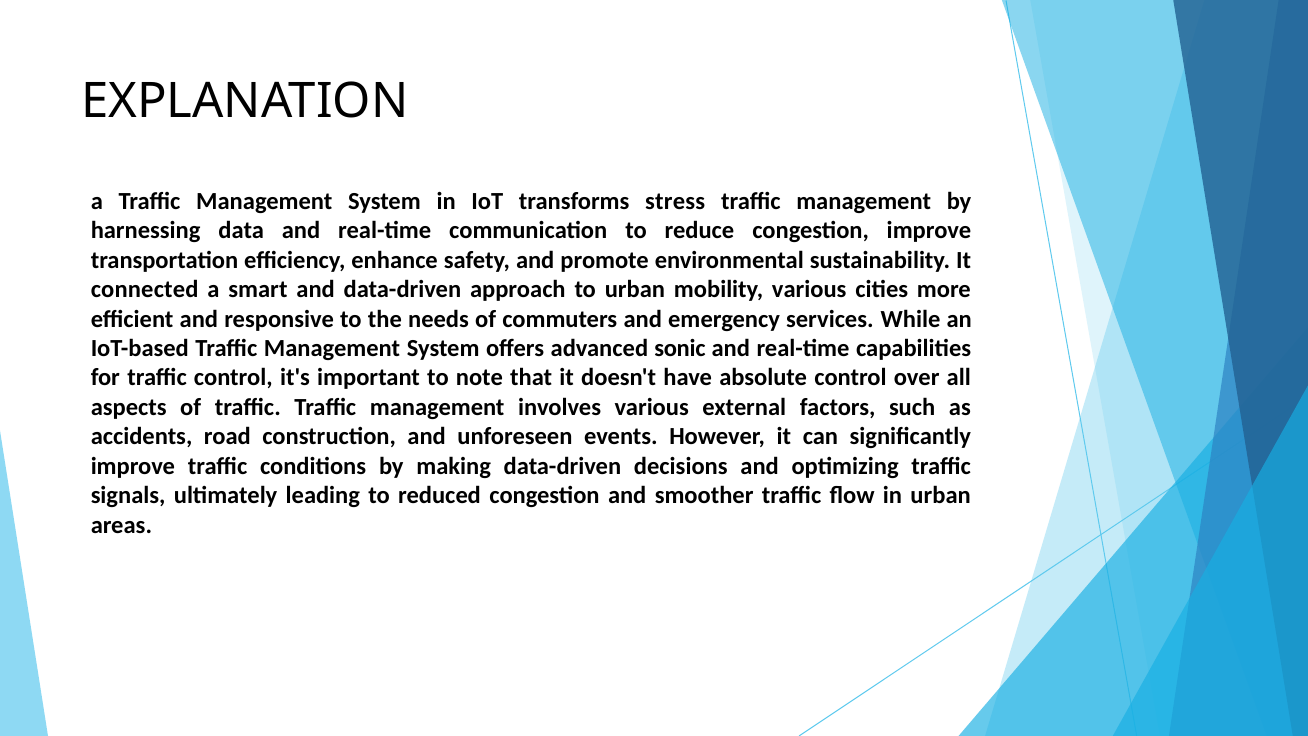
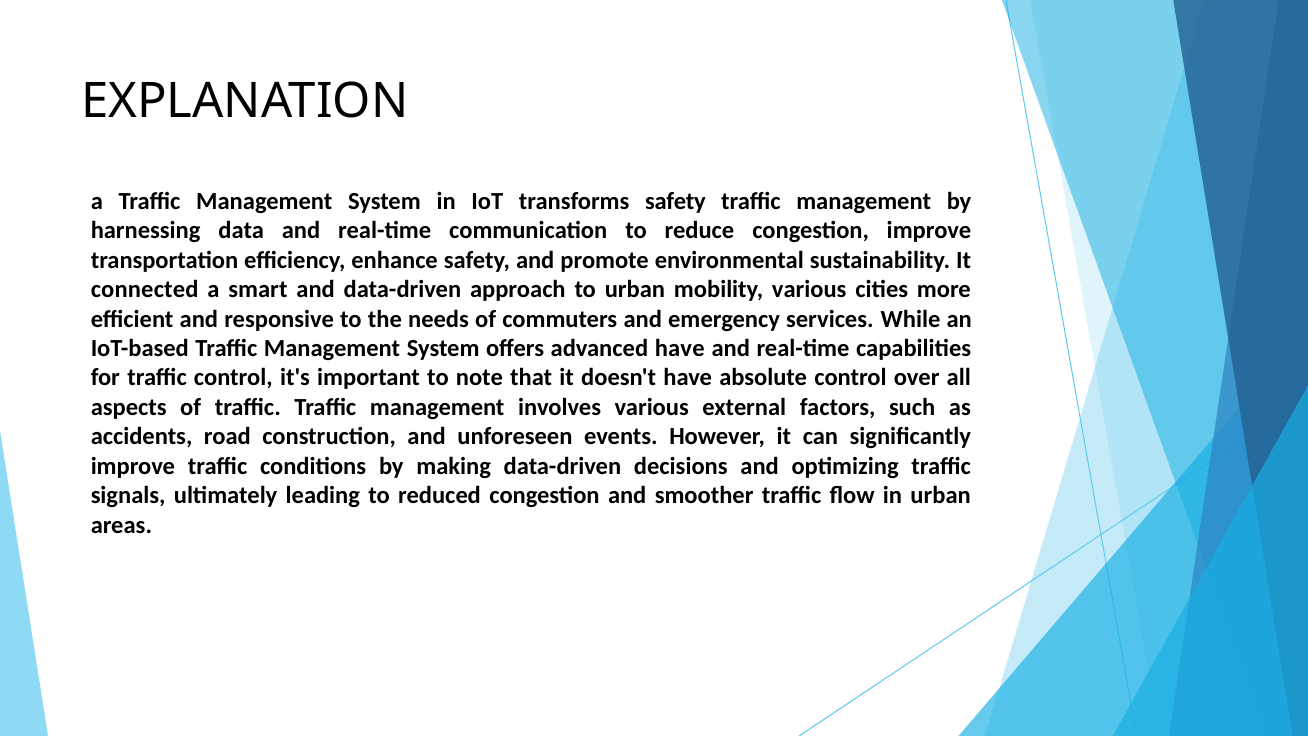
transforms stress: stress -> safety (675, 201)
advanced sonic: sonic -> have (680, 348)
